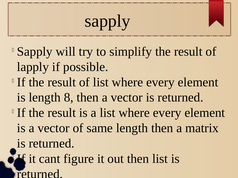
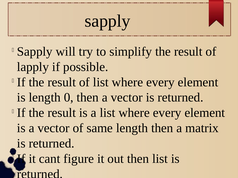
8: 8 -> 0 (69, 98)
